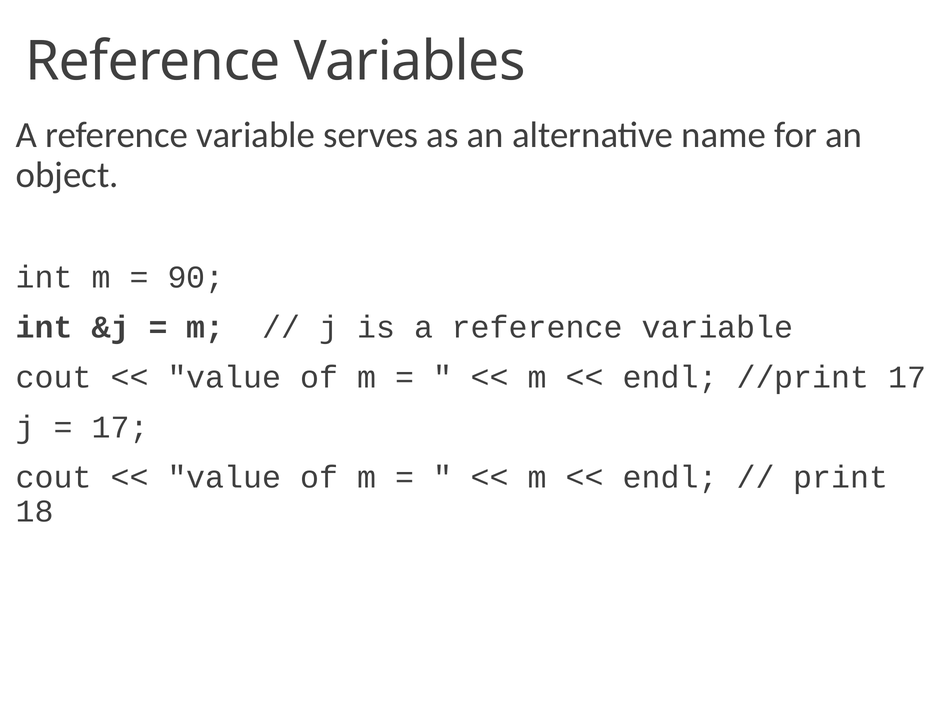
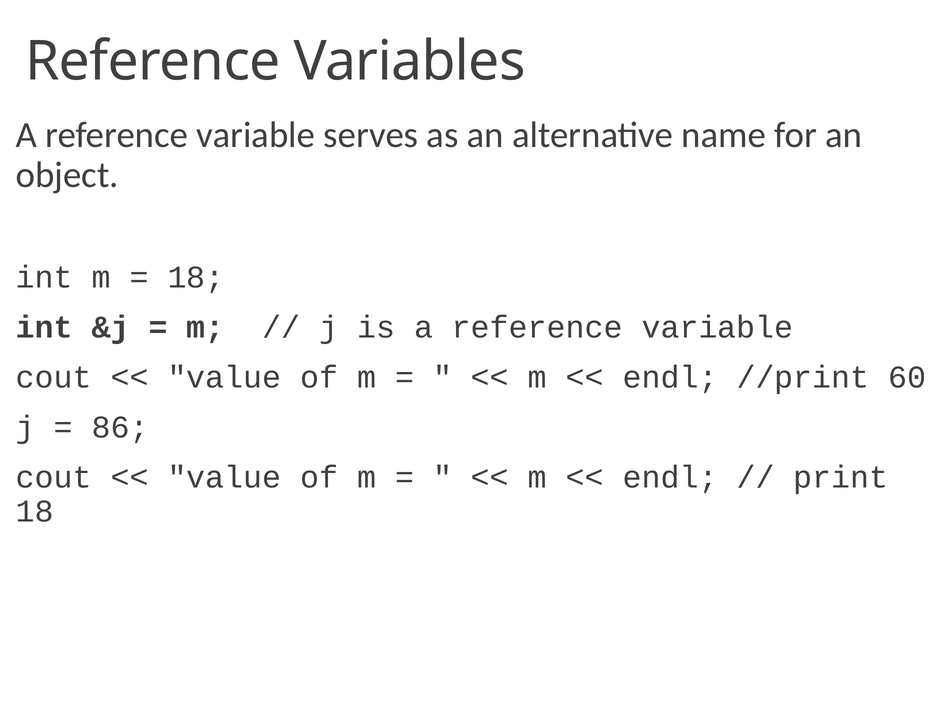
90: 90 -> 18 (196, 278)
//print 17: 17 -> 60 (907, 377)
17: 17 -> 86 (120, 427)
